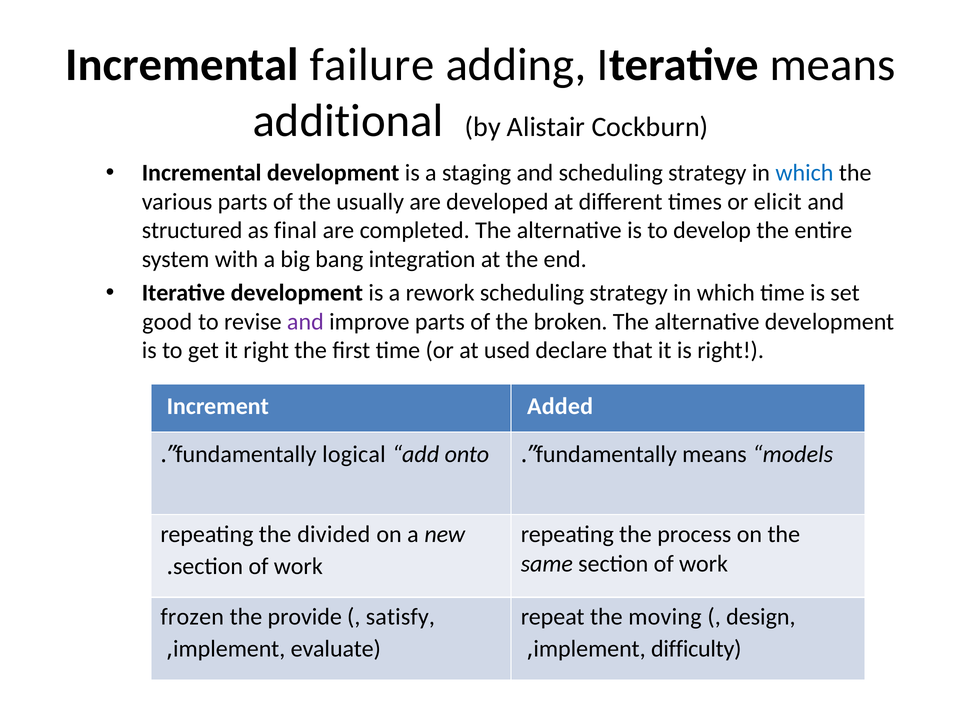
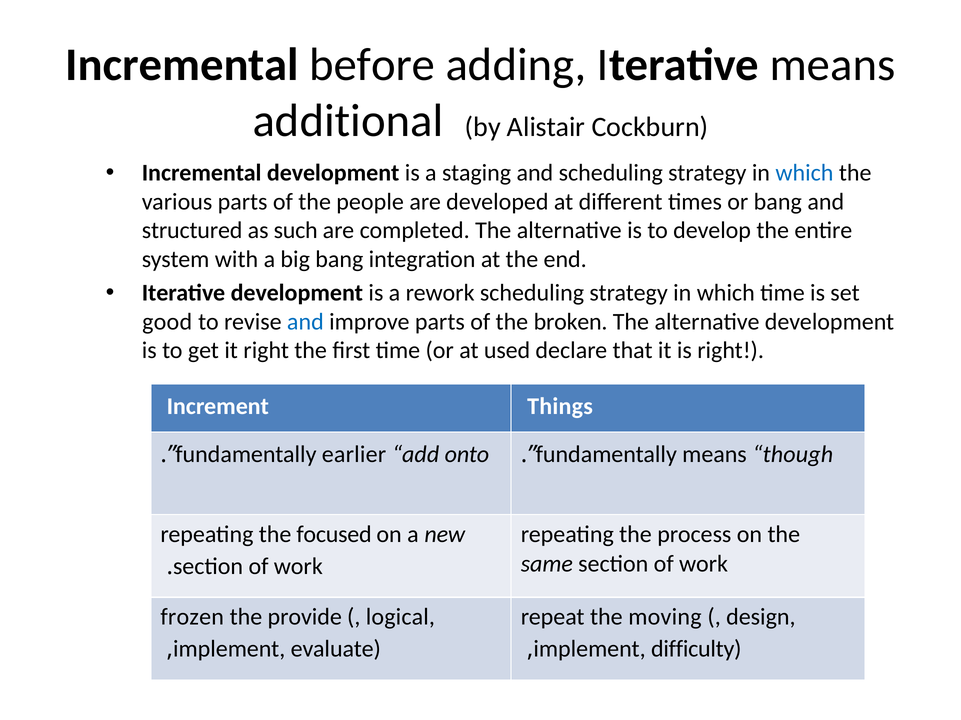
failure: failure -> before (372, 65)
usually: usually -> people (370, 202)
or elicit: elicit -> bang (778, 202)
final: final -> such (296, 231)
and colour: purple -> blue (305, 322)
Added: Added -> Things (560, 407)
logical: logical -> earlier (354, 455)
models: models -> though (793, 455)
divided: divided -> focused (334, 535)
satisfy: satisfy -> logical (400, 618)
